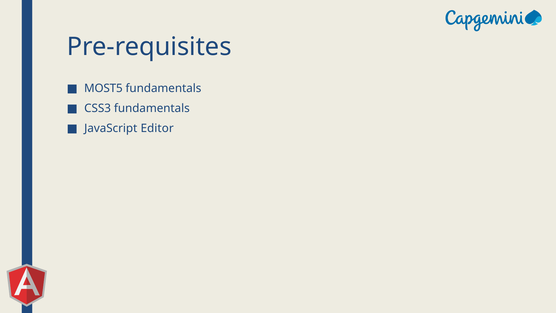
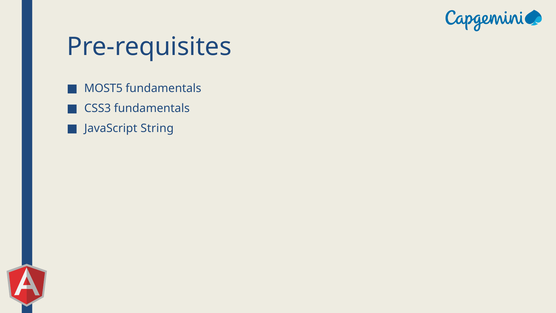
Editor: Editor -> String (157, 128)
